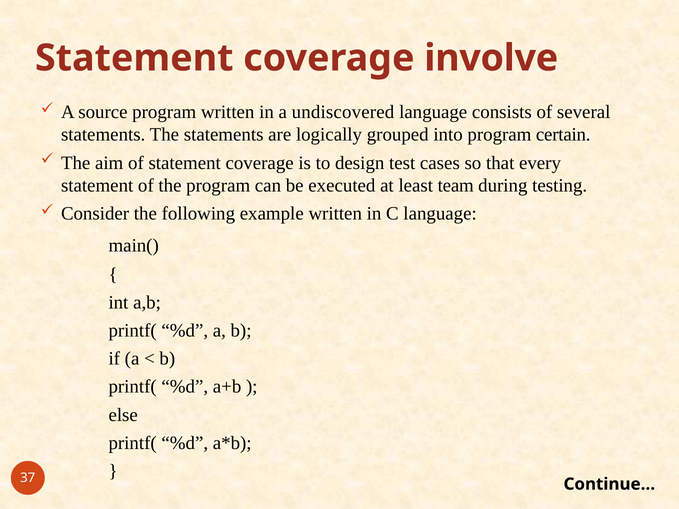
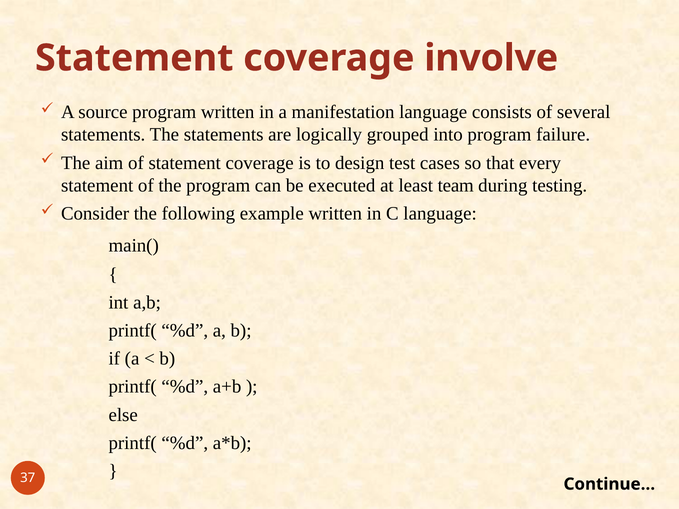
undiscovered: undiscovered -> manifestation (343, 112)
certain: certain -> failure (563, 135)
